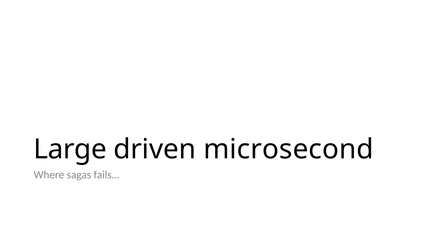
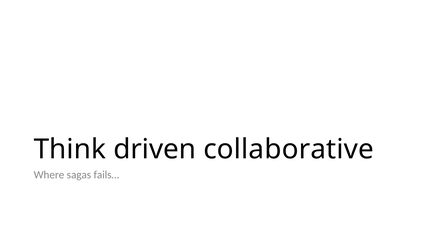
Large: Large -> Think (70, 150)
microsecond: microsecond -> collaborative (289, 150)
